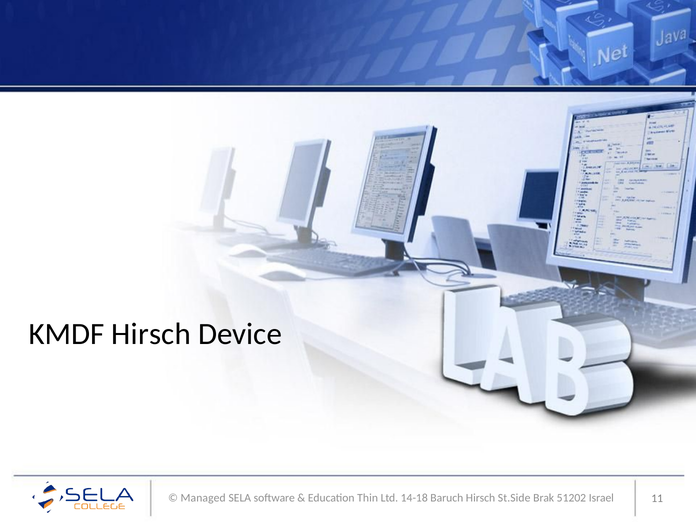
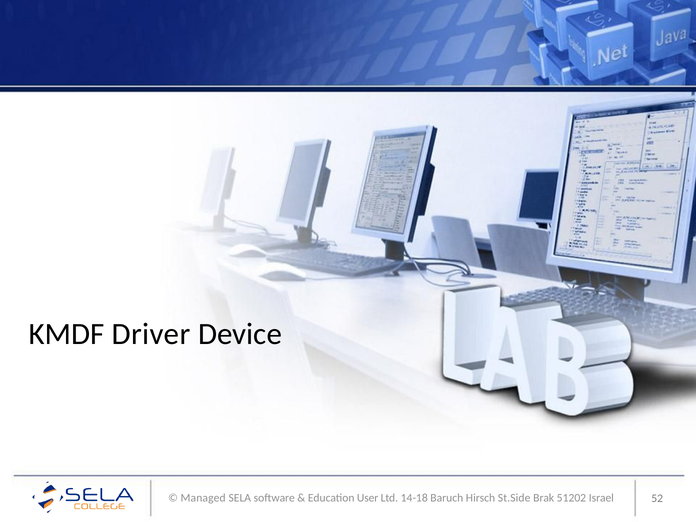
KMDF Hirsch: Hirsch -> Driver (151, 334)
Thin: Thin -> User (368, 498)
11: 11 -> 52 (657, 498)
